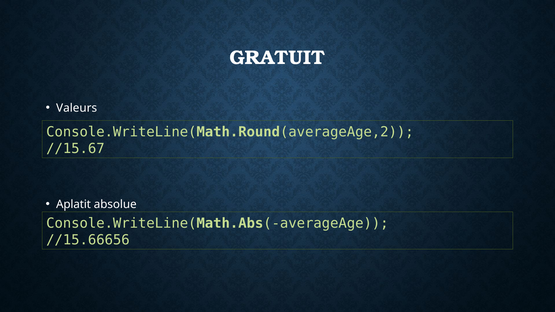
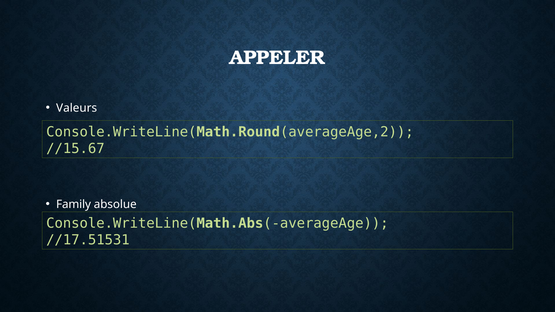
GRATUIT: GRATUIT -> APPELER (277, 58)
Aplatit: Aplatit -> Family (74, 204)
//15.66656: //15.66656 -> //17.51531 (88, 240)
